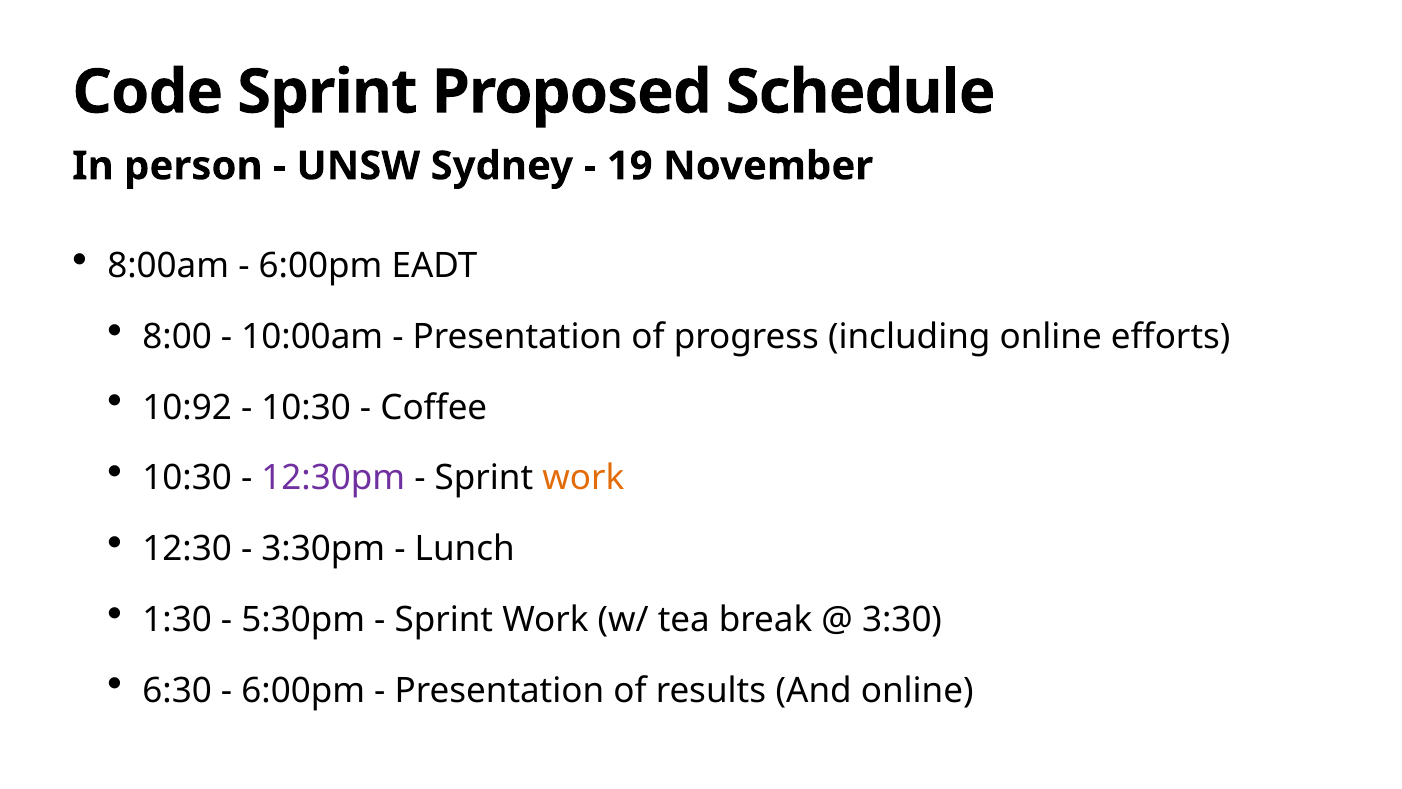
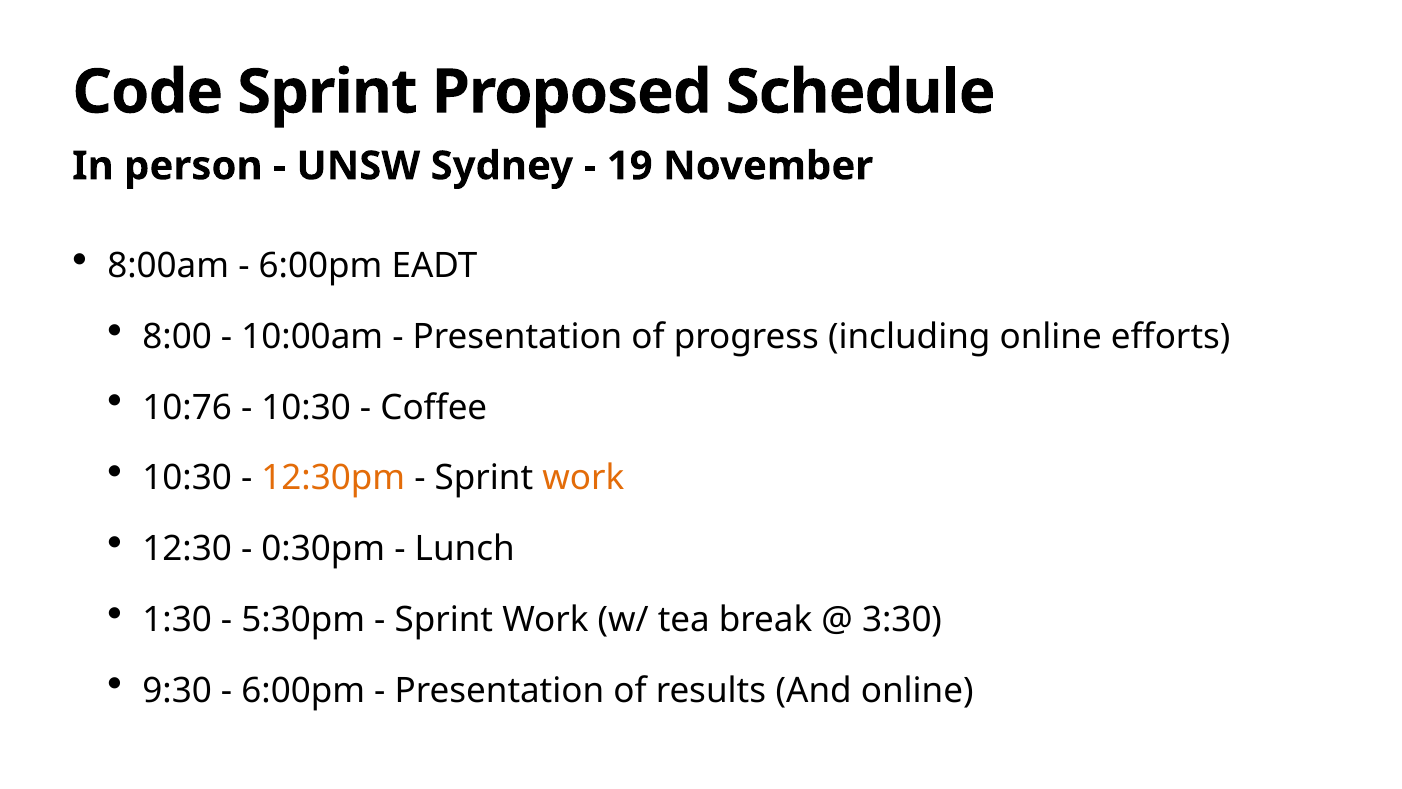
10:92: 10:92 -> 10:76 (187, 407)
12:30pm colour: purple -> orange (333, 478)
3:30pm: 3:30pm -> 0:30pm (323, 549)
6:30: 6:30 -> 9:30 (177, 690)
